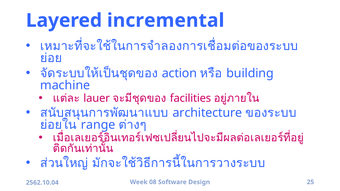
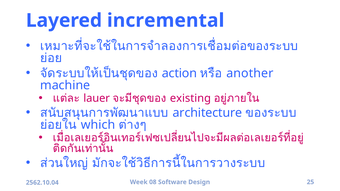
building: building -> another (250, 73)
facilities: facilities -> existing (190, 98)
range: range -> which (98, 125)
